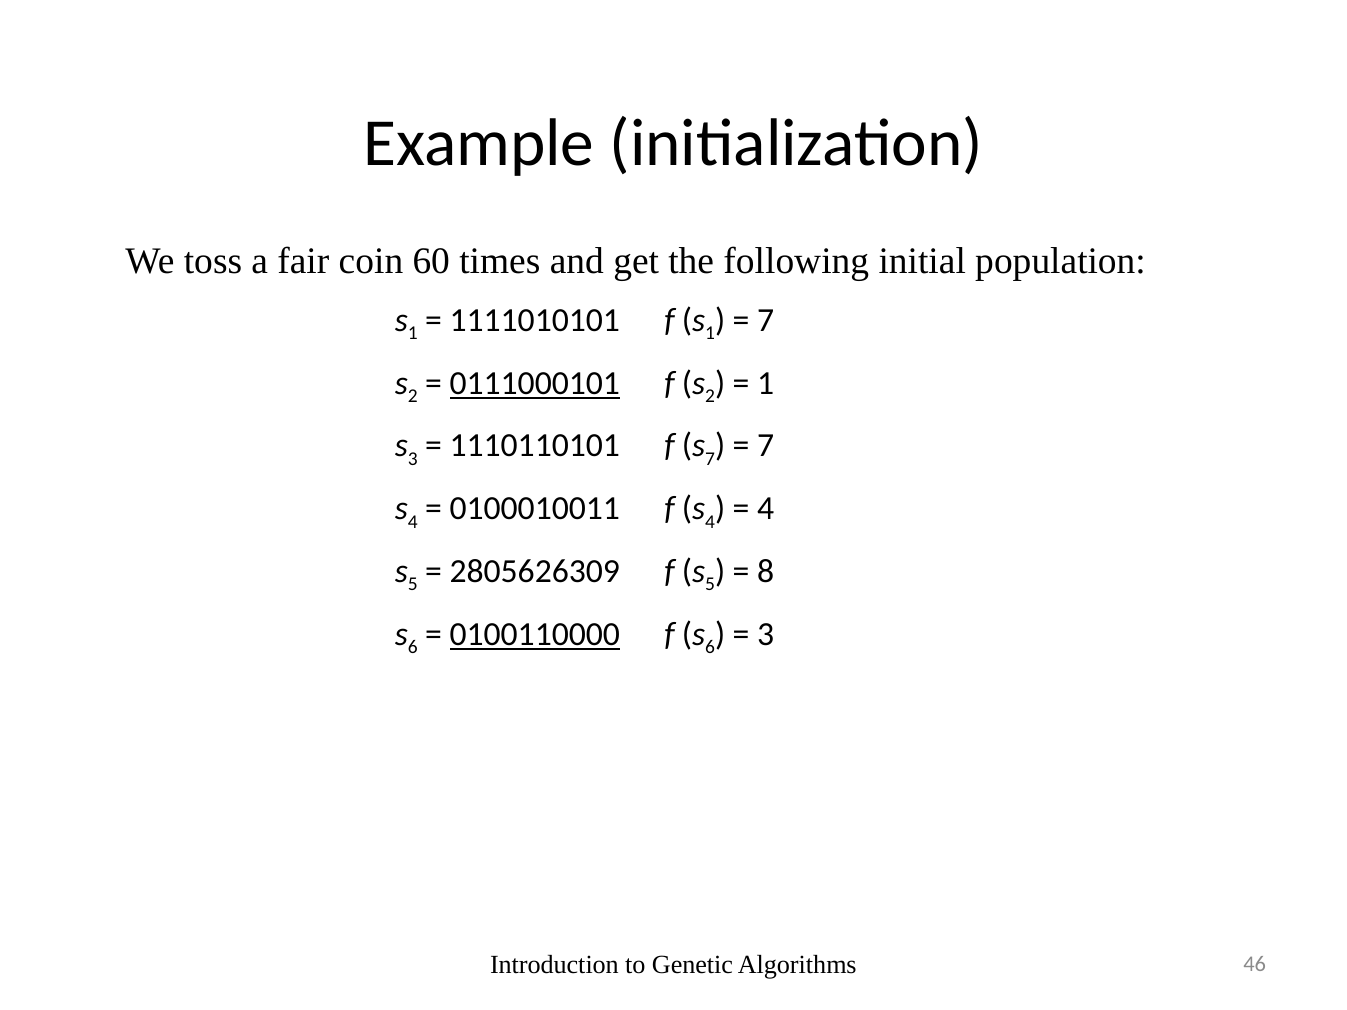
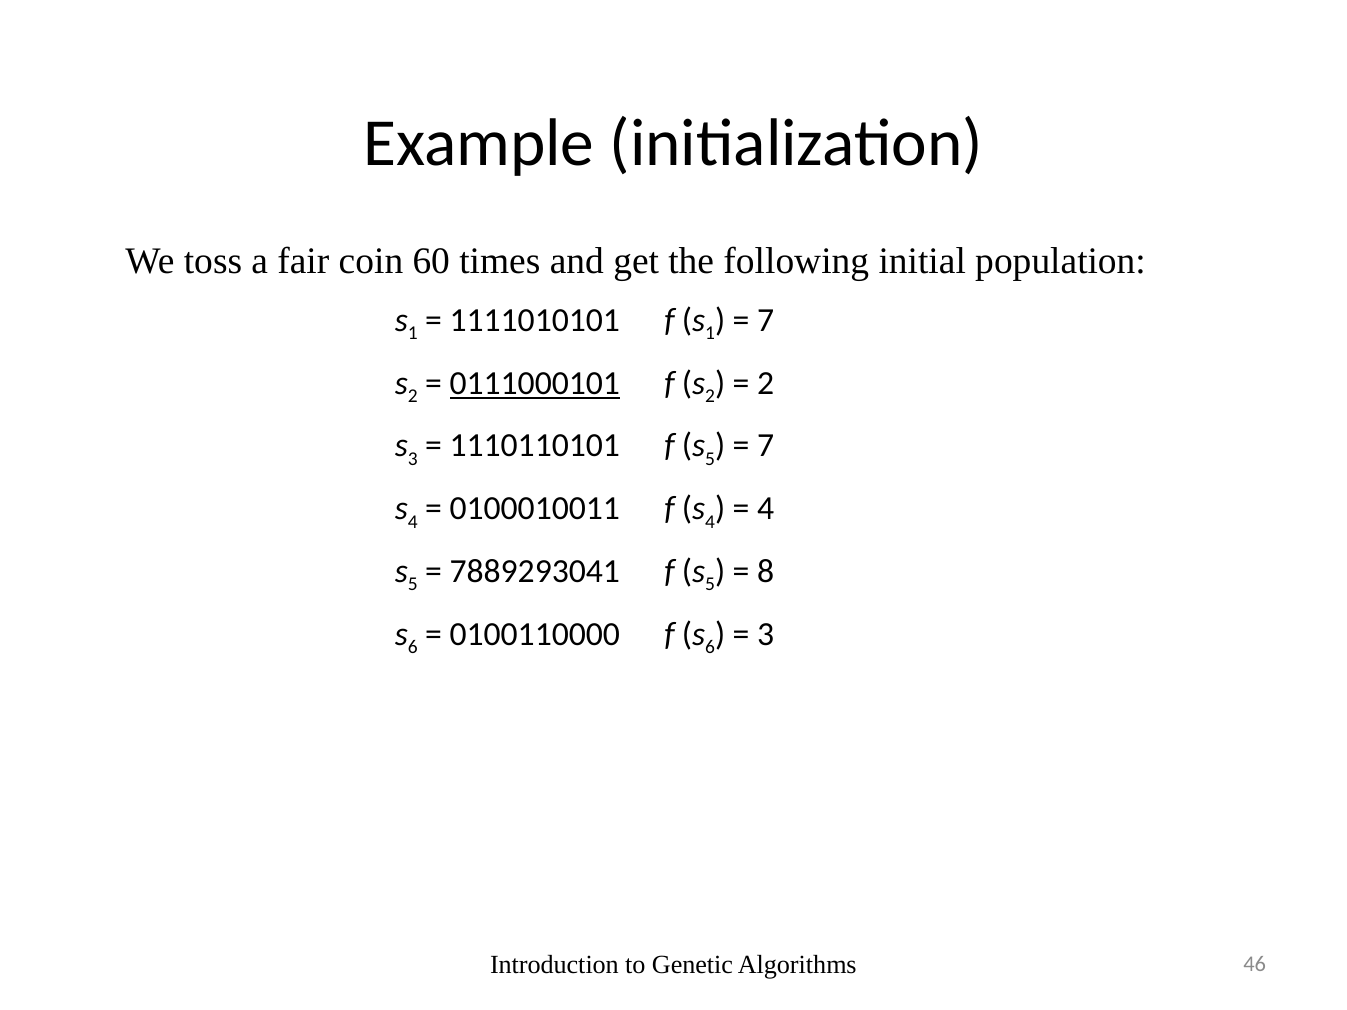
1: 1 -> 2 (766, 383)
7: 7 -> 5 (710, 459)
2805626309: 2805626309 -> 7889293041 (535, 572)
0100110000 underline: present -> none (535, 634)
